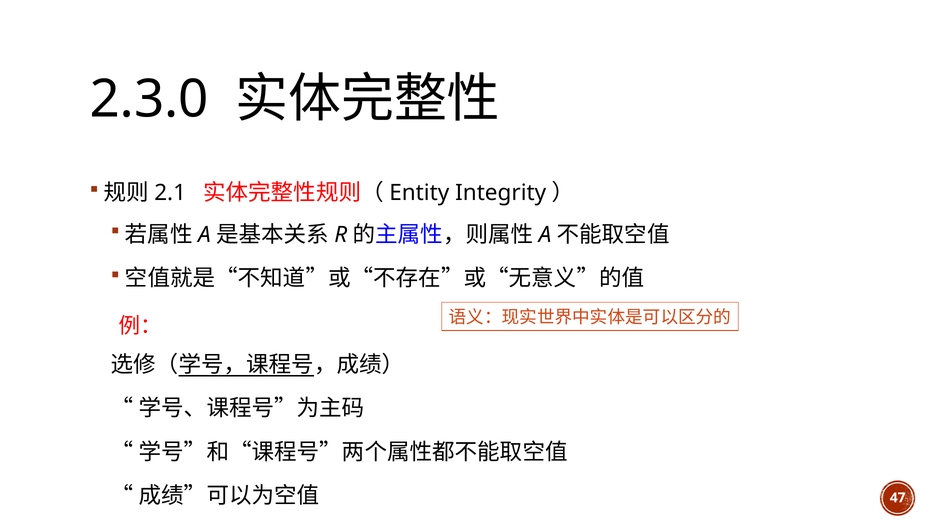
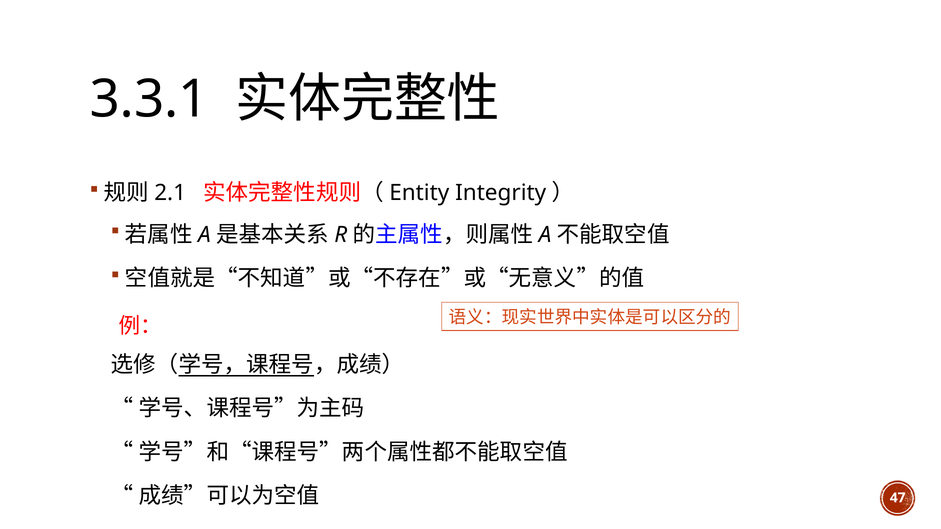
2.3.0: 2.3.0 -> 3.3.1 (149, 99)
